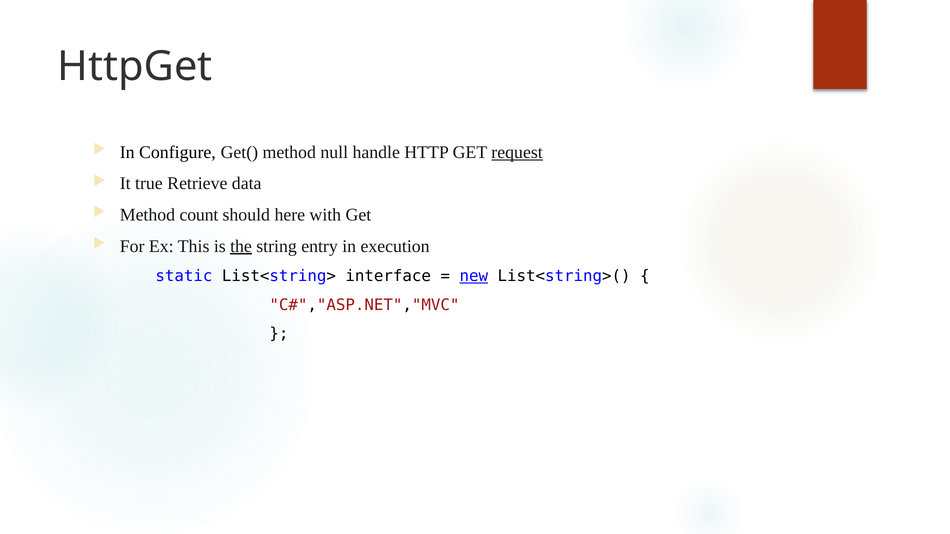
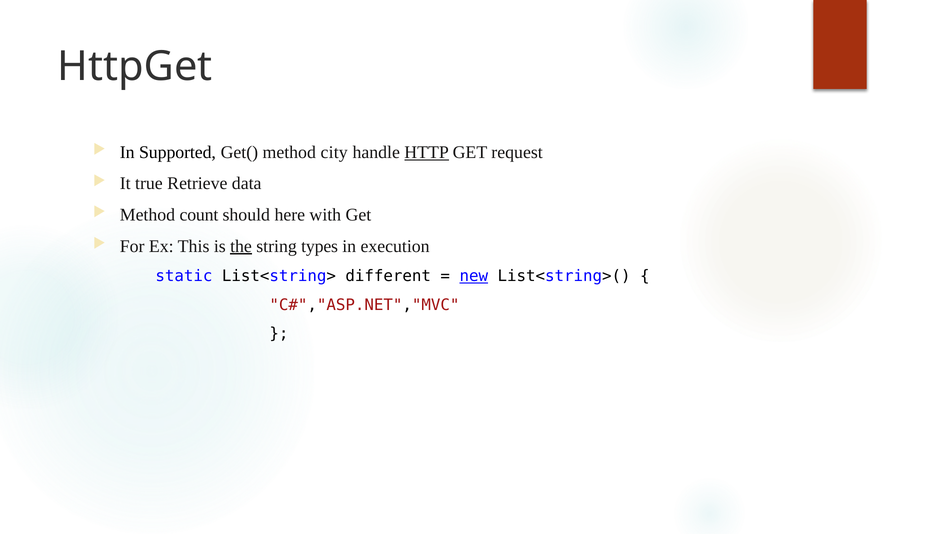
Configure: Configure -> Supported (177, 152)
null: null -> city (334, 152)
HTTP underline: none -> present (427, 152)
request underline: present -> none (517, 152)
entry: entry -> types (320, 246)
interface: interface -> different (388, 276)
